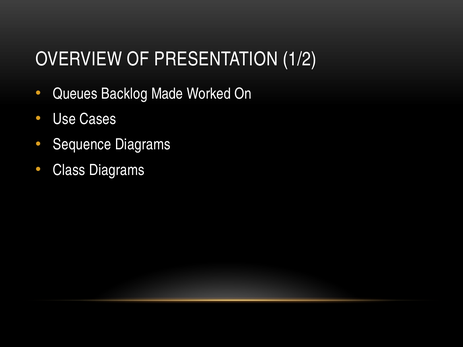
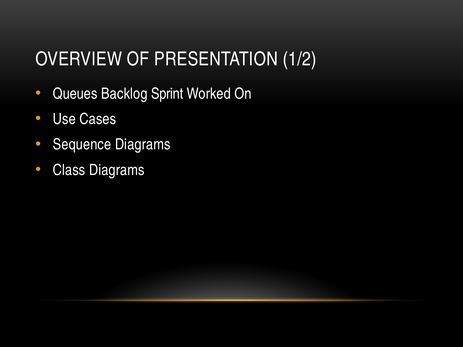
Made: Made -> Sprint (167, 94)
